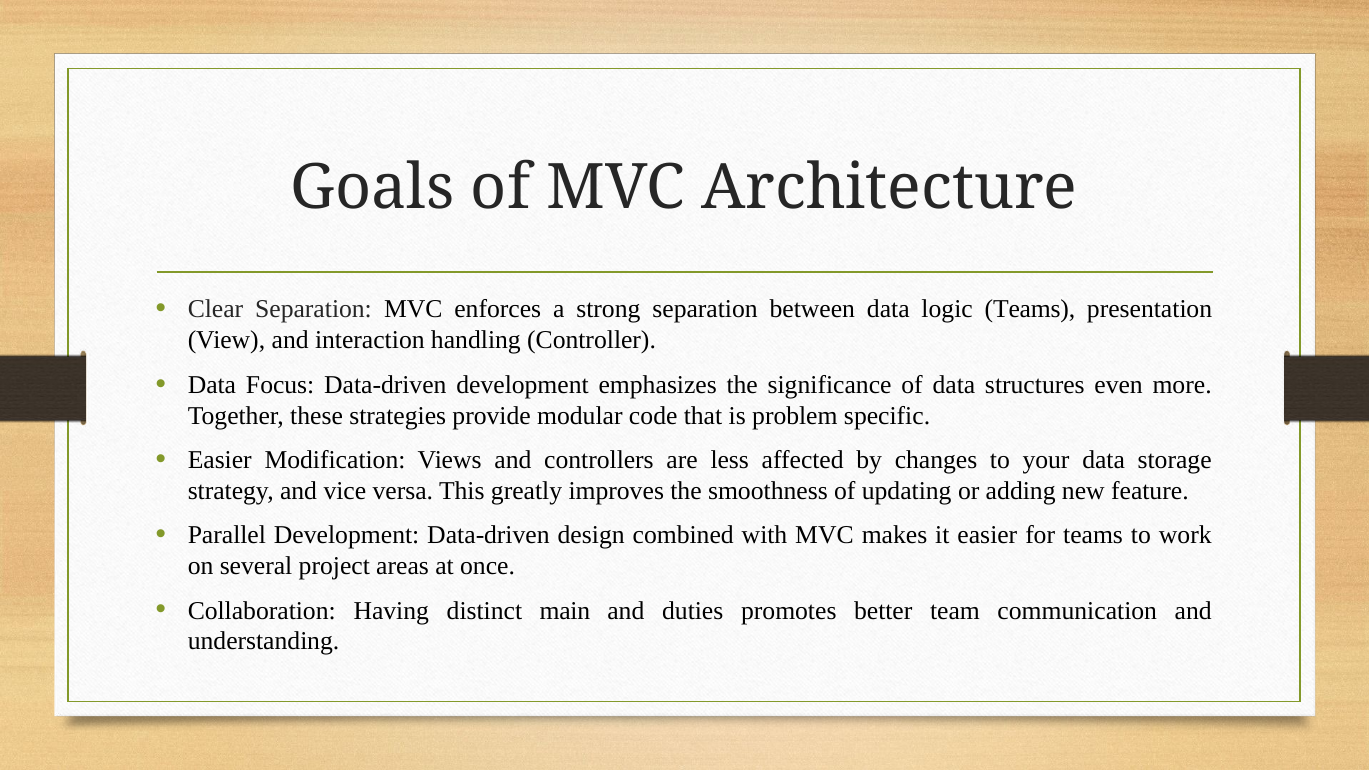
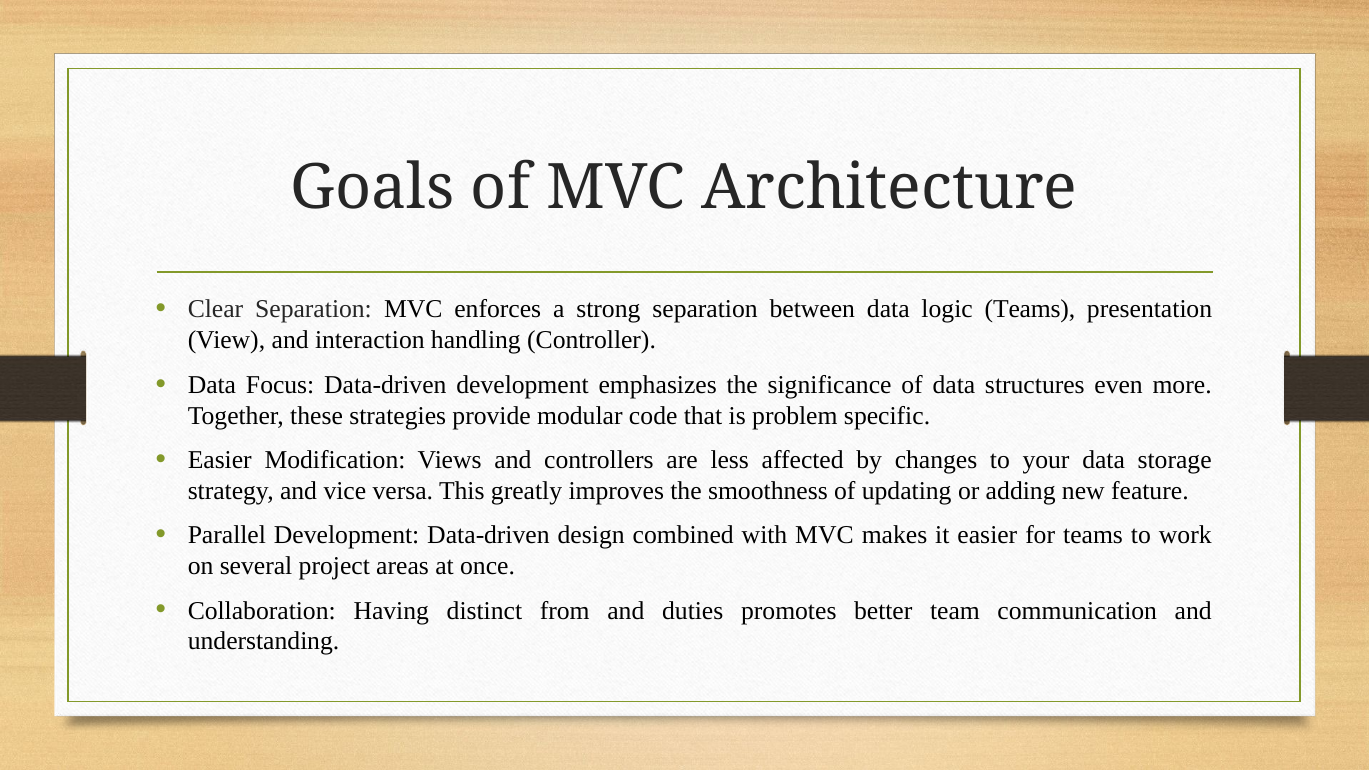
main: main -> from (565, 611)
